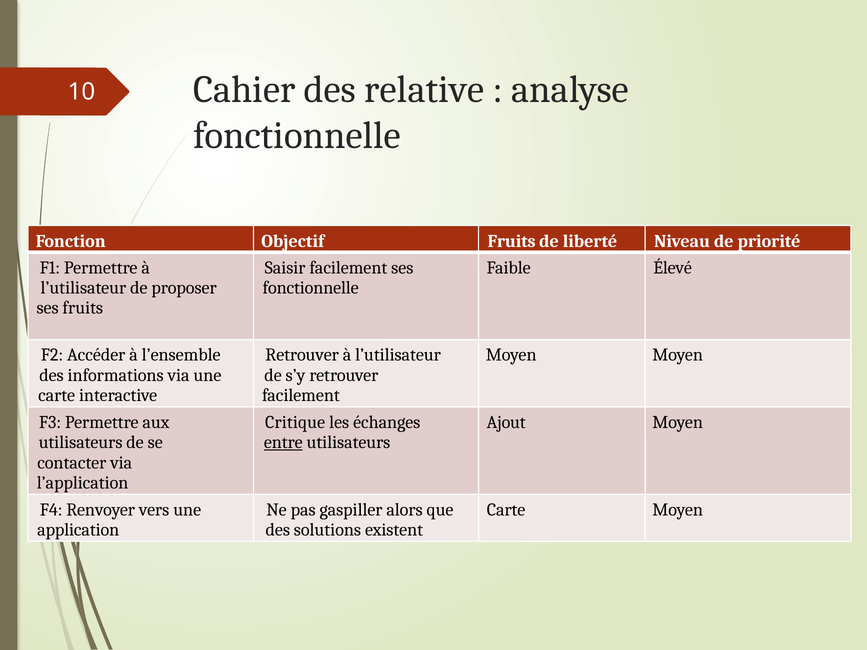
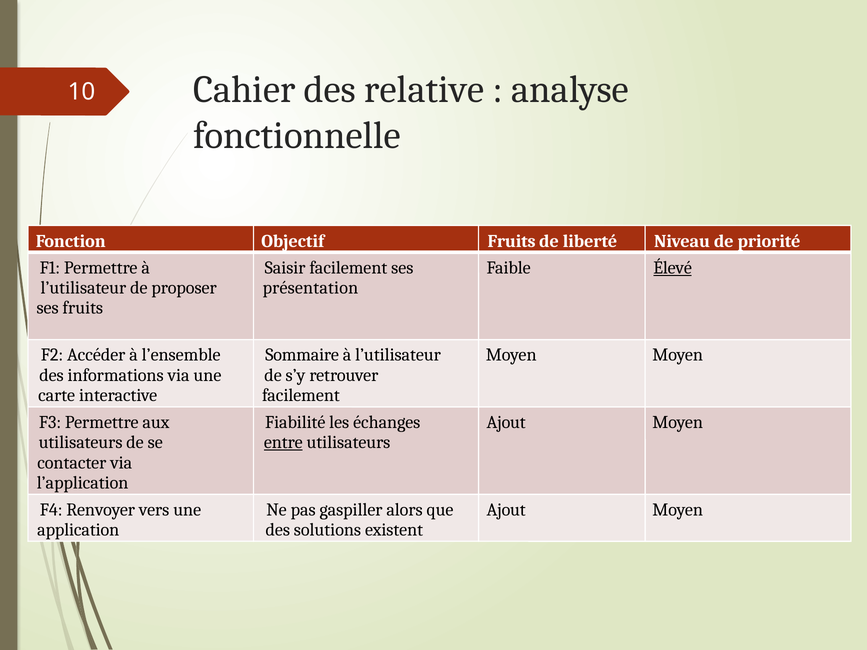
Élevé underline: none -> present (673, 268)
fonctionnelle: fonctionnelle -> présentation (310, 288)
Retrouver: Retrouver -> Sommaire (302, 355)
Critique: Critique -> Fiabilité (295, 422)
Carte: Carte -> Ajout (506, 510)
